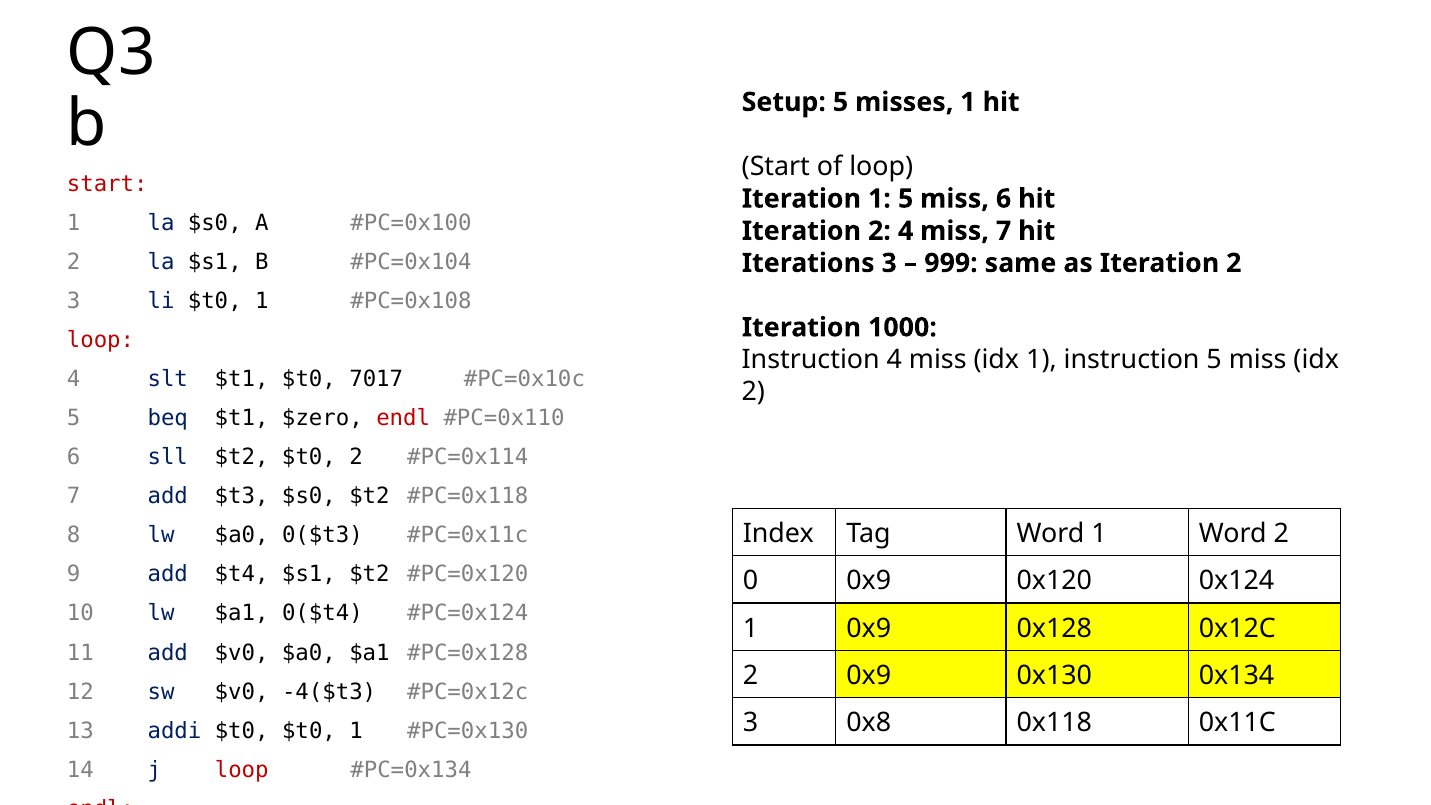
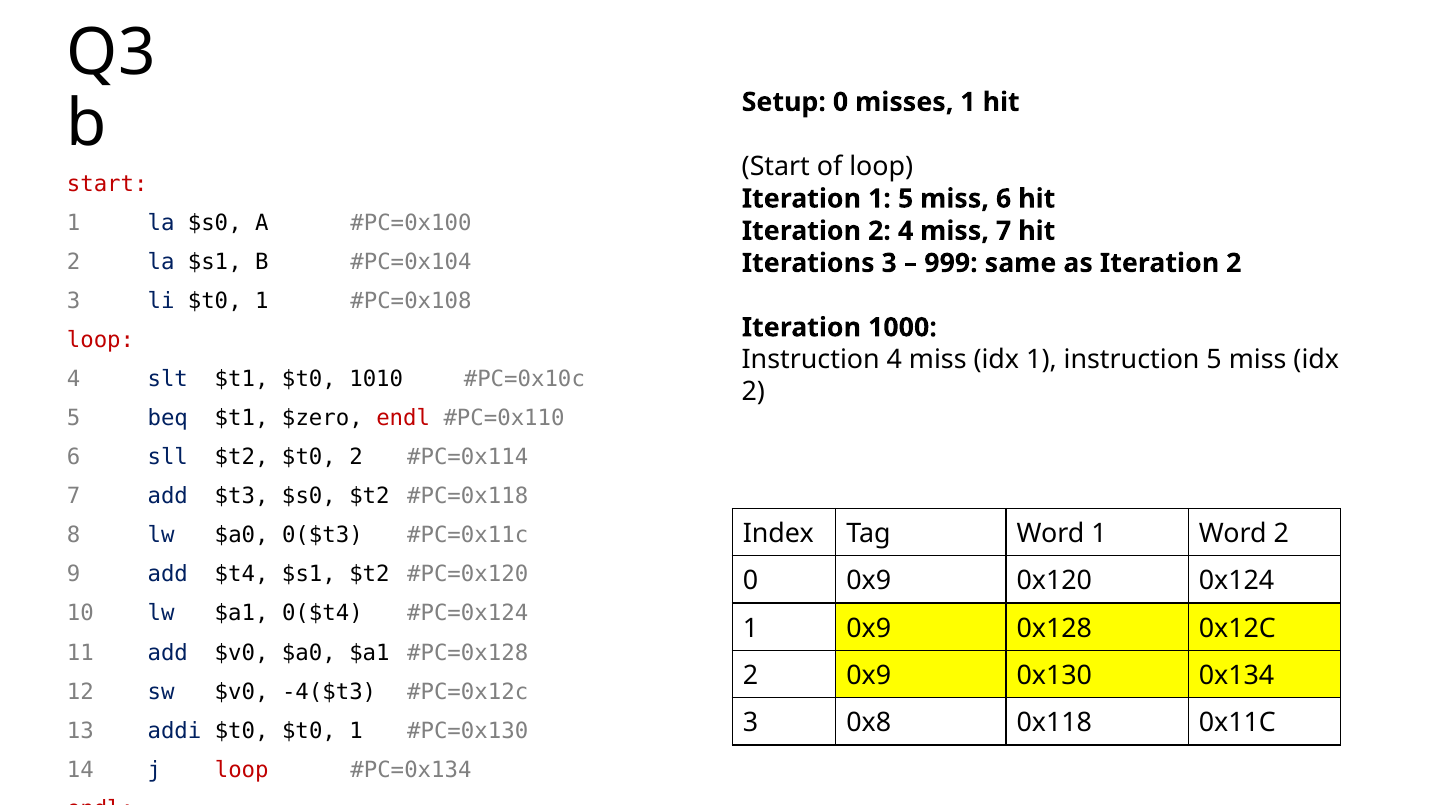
Setup 5: 5 -> 0 (841, 102)
7017: 7017 -> 1010 (376, 379)
